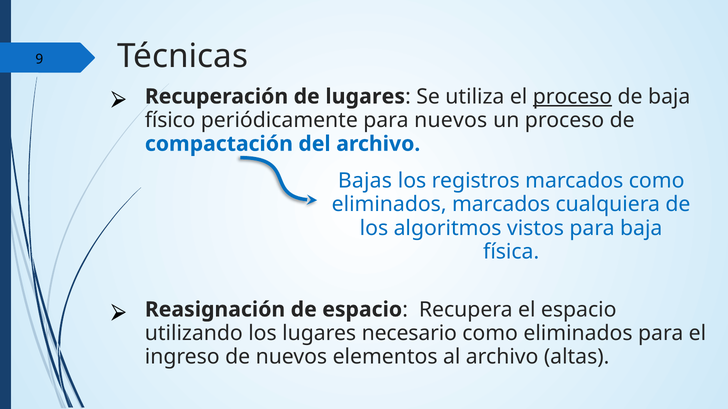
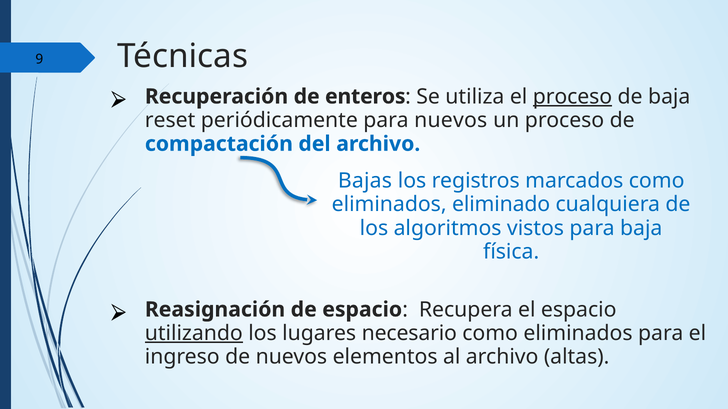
de lugares: lugares -> enteros (365, 97)
físico: físico -> reset (170, 120)
eliminados marcados: marcados -> eliminado (501, 205)
utilizando underline: none -> present (194, 334)
